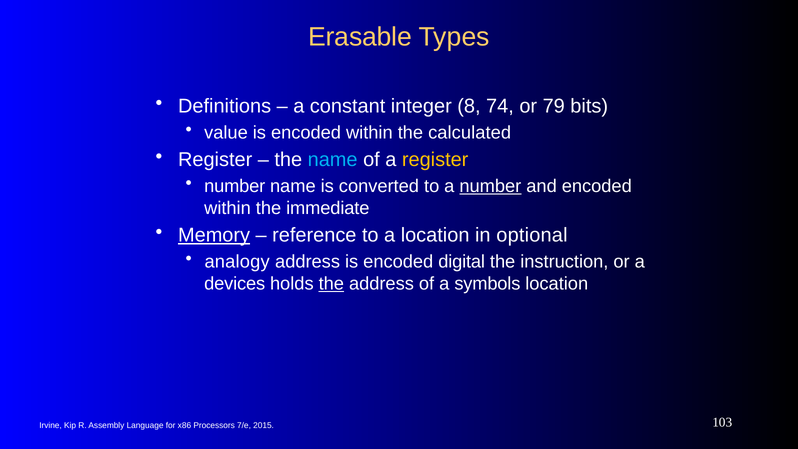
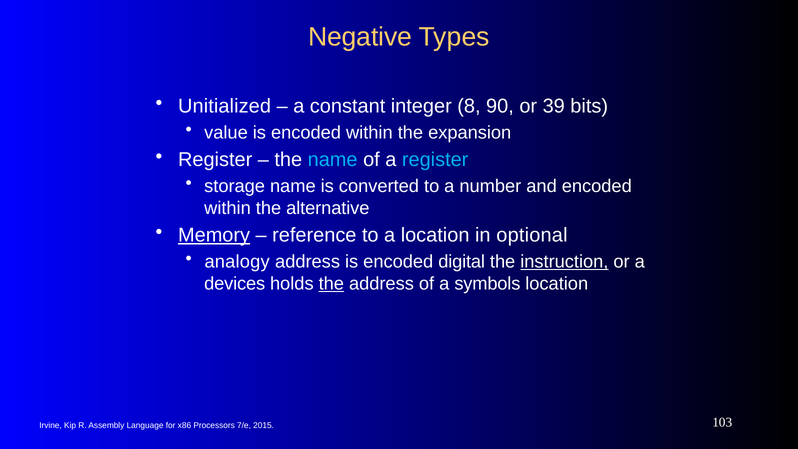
Erasable: Erasable -> Negative (360, 37)
Definitions: Definitions -> Unitialized (225, 106)
74: 74 -> 90 (500, 106)
79: 79 -> 39 (554, 106)
calculated: calculated -> expansion (470, 133)
register colour: yellow -> light blue (435, 160)
number: number -> storage (235, 186)
number underline: present -> none (490, 186)
immediate: immediate -> alternative (328, 208)
instruction underline: none -> present (564, 262)
